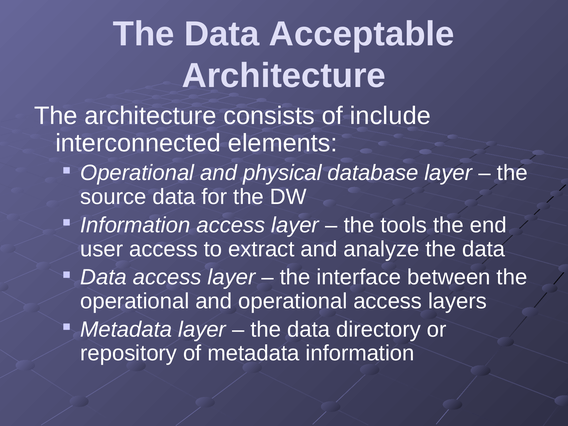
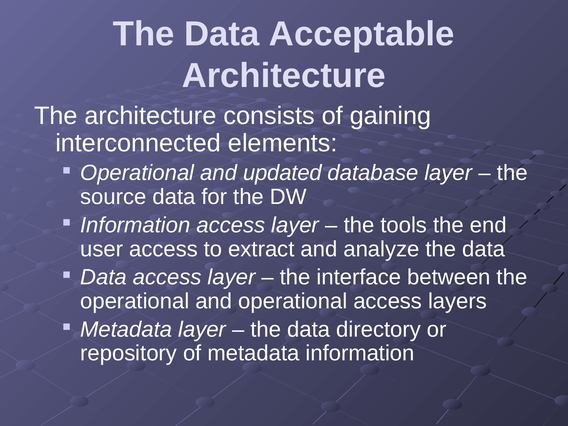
include: include -> gaining (390, 116)
physical: physical -> updated (282, 173)
